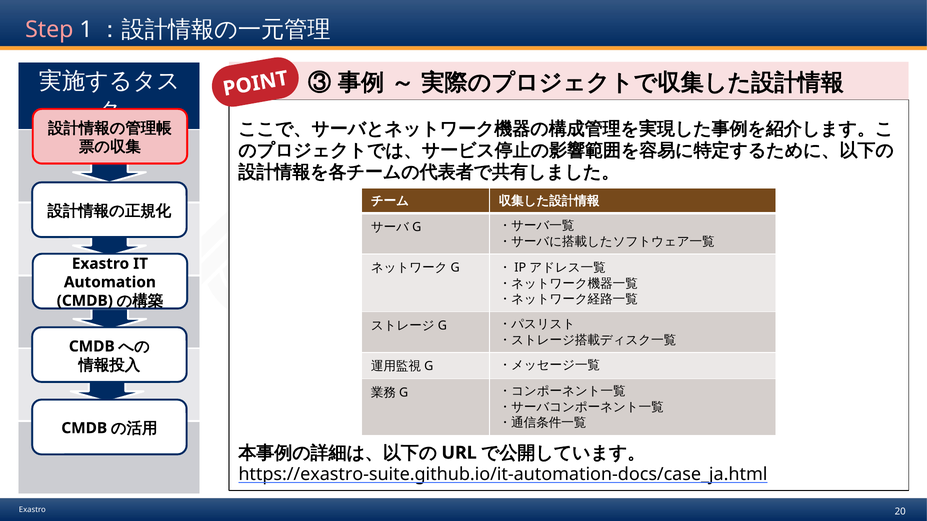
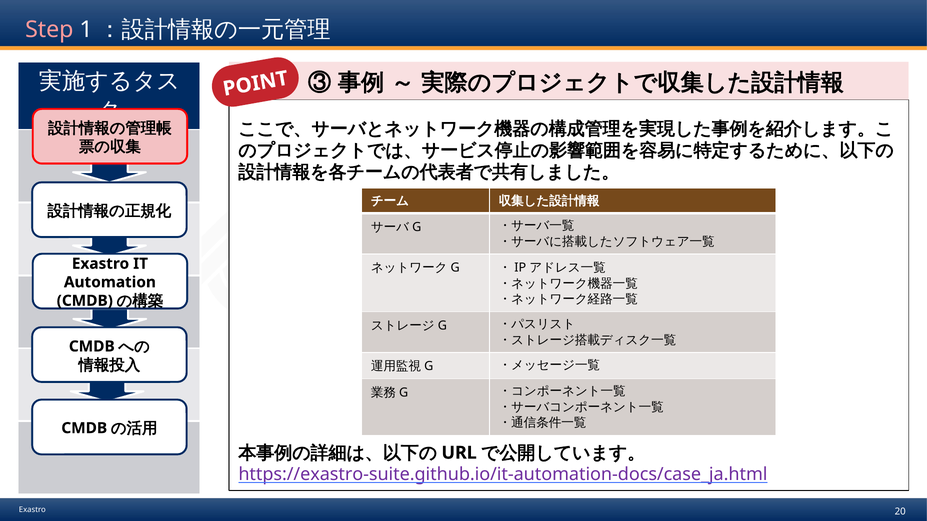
https://exastro-suite.github.io/it-automation-docs/case_ja.html colour: black -> purple (503, 475)
